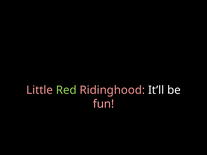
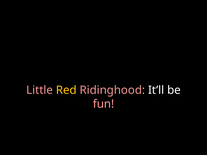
Red colour: light green -> yellow (66, 90)
